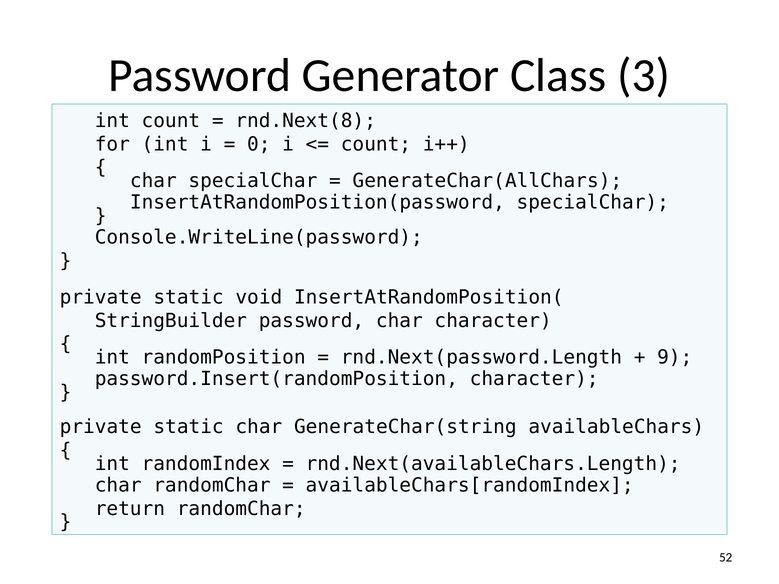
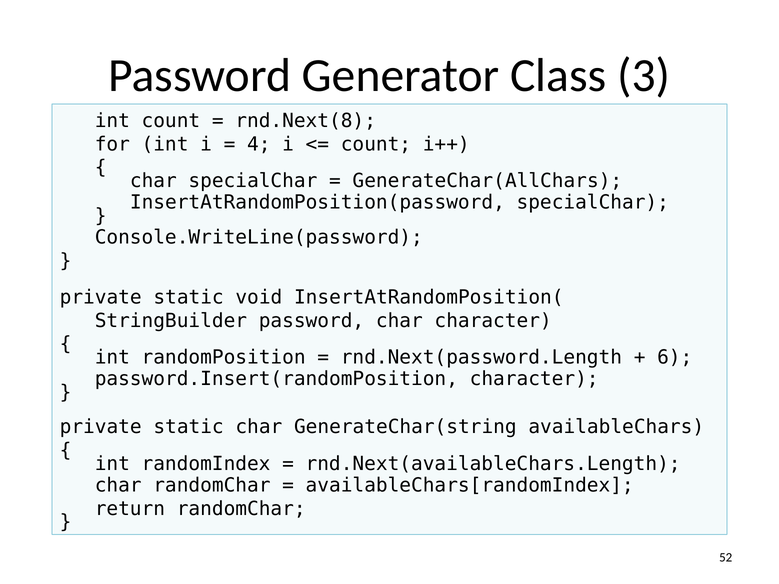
0: 0 -> 4 (259, 144)
9: 9 -> 6 (675, 357)
